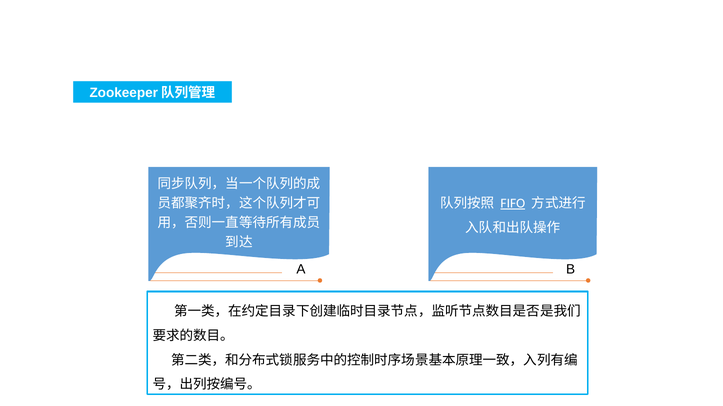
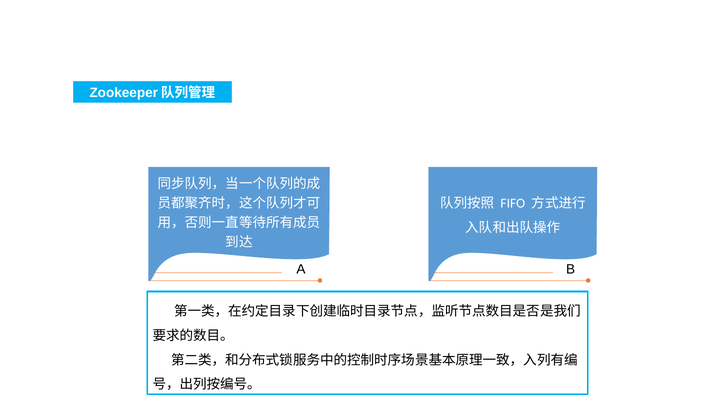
FIFO underline: present -> none (513, 204)
